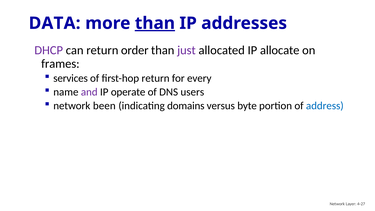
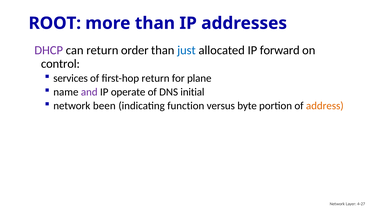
DATA: DATA -> ROOT (55, 23)
than underline: present -> none (155, 23)
just colour: purple -> blue (186, 50)
allocate: allocate -> forward (280, 50)
frames: frames -> control (60, 64)
every: every -> plane (199, 78)
users: users -> initial (192, 92)
domains: domains -> function (186, 106)
address colour: blue -> orange (325, 106)
